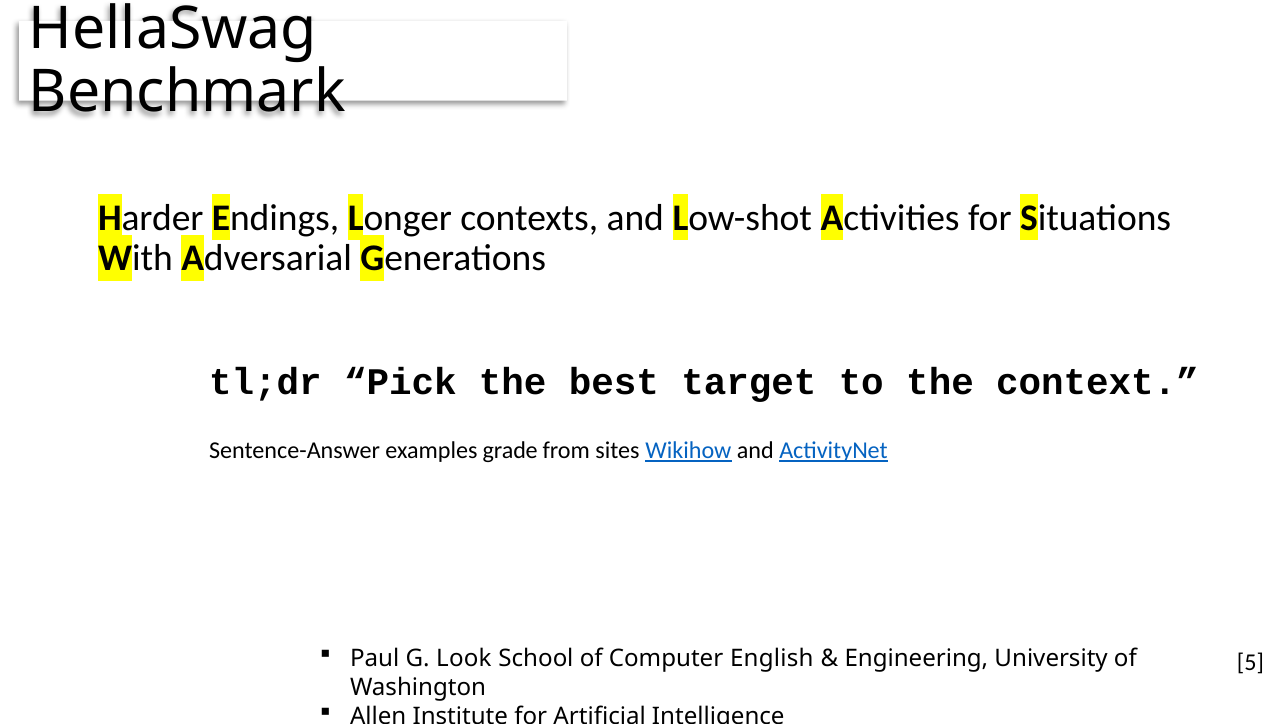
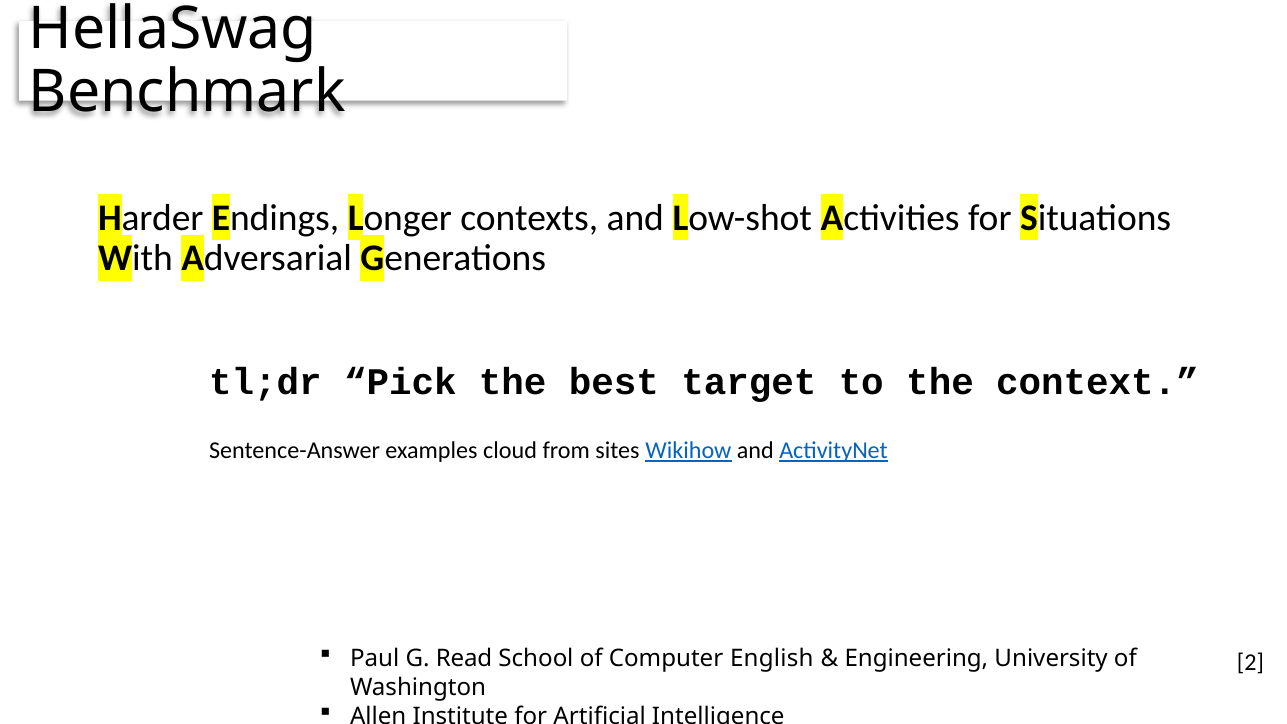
grade: grade -> cloud (510, 450)
Look: Look -> Read (464, 659)
5: 5 -> 2 (1250, 663)
